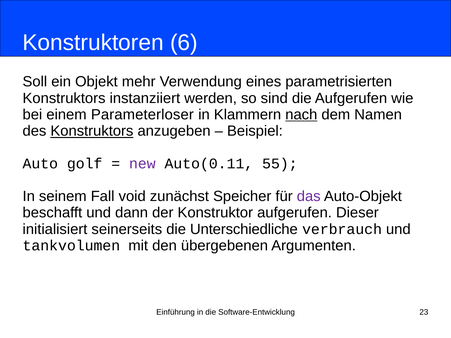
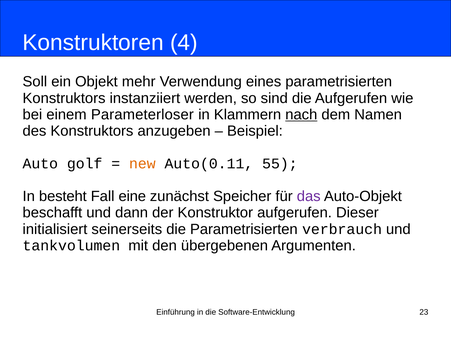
6: 6 -> 4 (184, 43)
Konstruktors underline: present -> none (92, 131)
new colour: purple -> orange (142, 164)
seinem: seinem -> besteht (63, 196)
void: void -> eine (132, 196)
die Unterschiedliche: Unterschiedliche -> Parametrisierten (244, 229)
